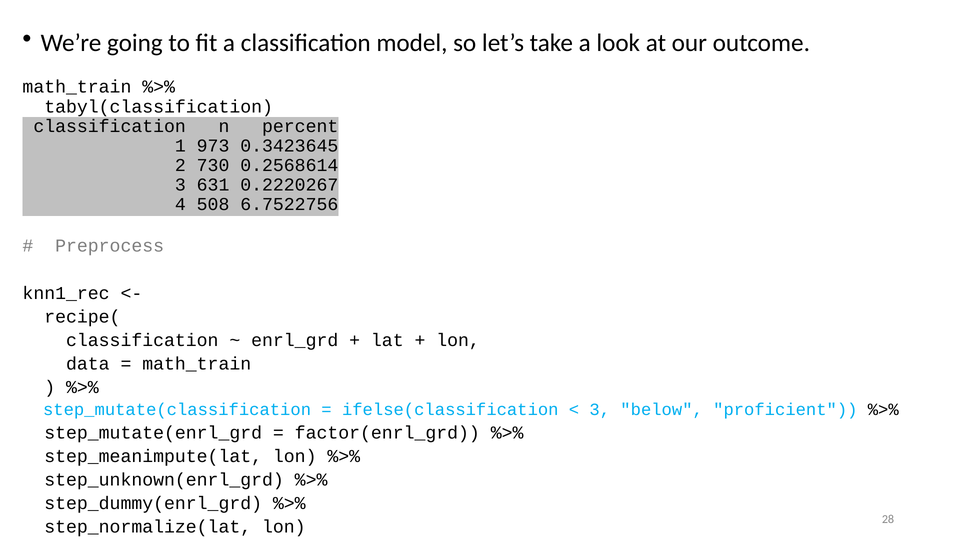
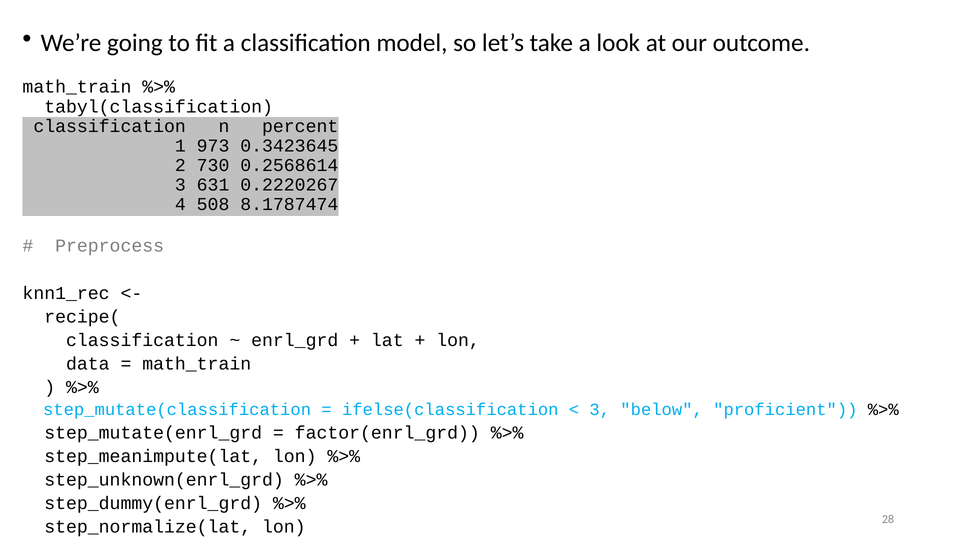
6.7522756: 6.7522756 -> 8.1787474 (289, 205)
